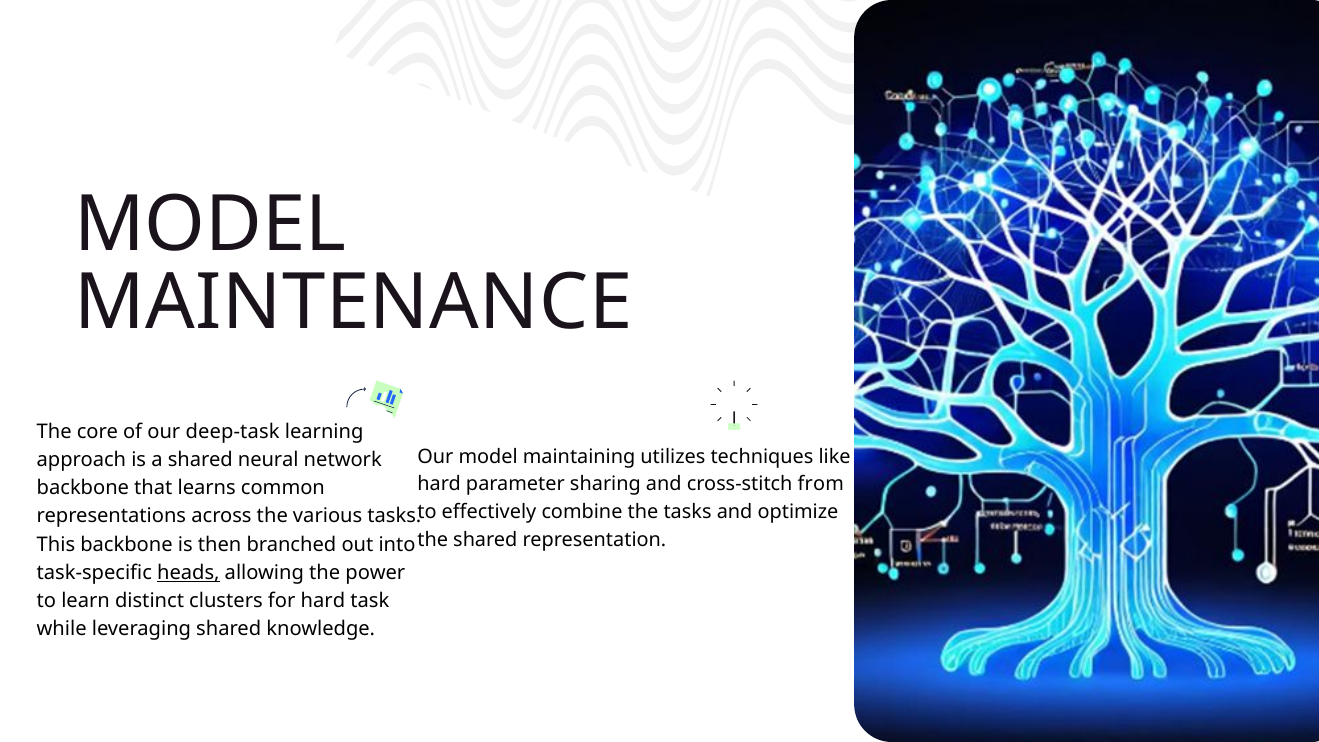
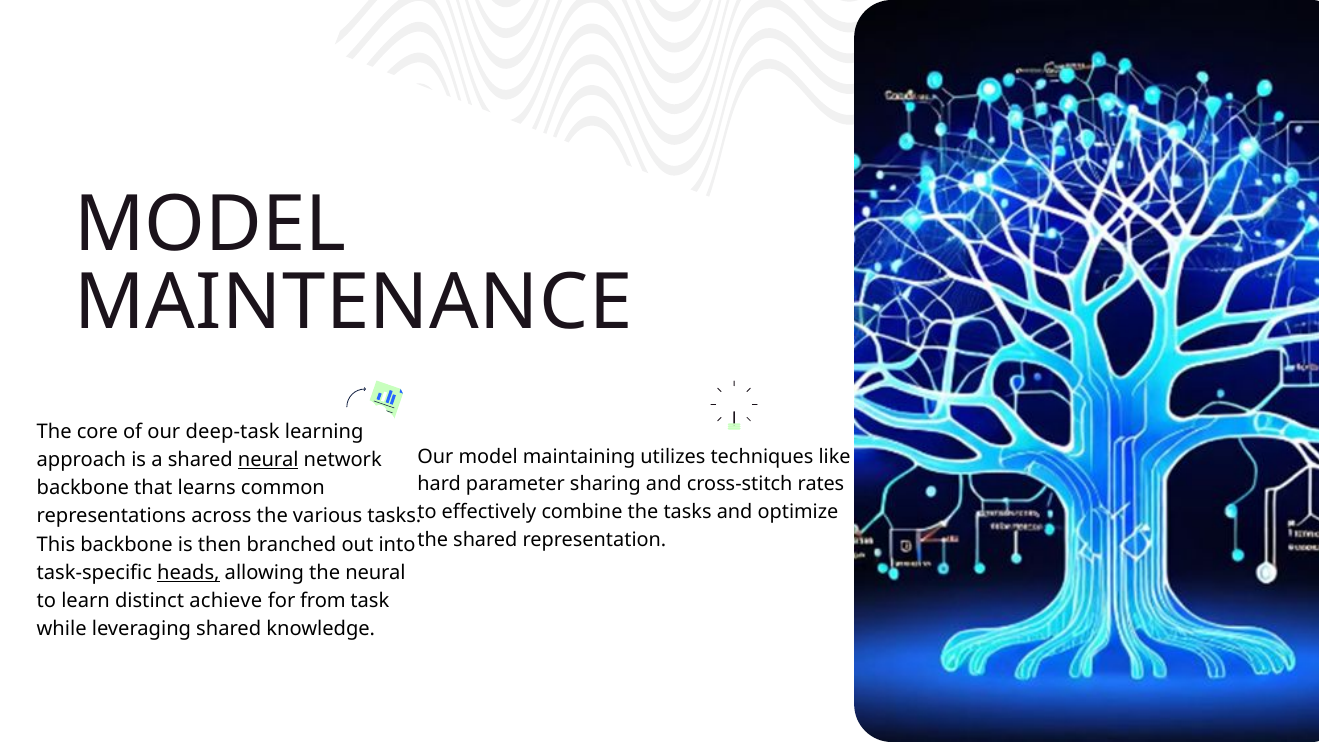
neural underline: none -> present (268, 460)
from: from -> rates (821, 484)
the power: power -> neural (375, 573)
clusters: clusters -> achieve (226, 601)
for hard: hard -> from (323, 601)
